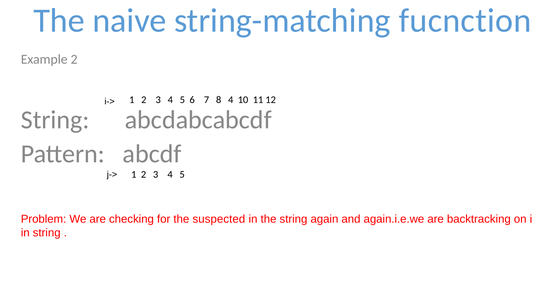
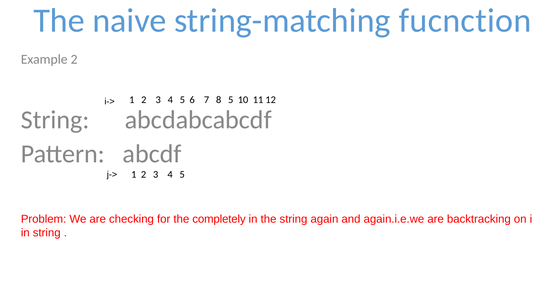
8 4: 4 -> 5 (231, 100)
suspected: suspected -> completely (219, 219)
